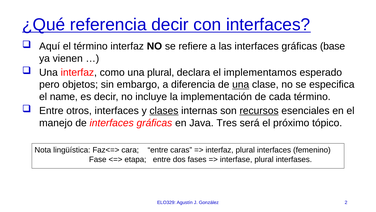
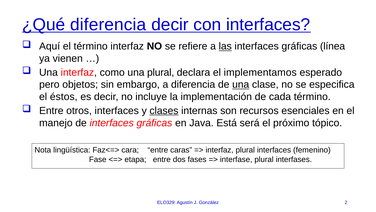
¿Qué referencia: referencia -> diferencia (108, 25)
las underline: none -> present (225, 46)
base: base -> línea (333, 46)
name: name -> éstos (64, 97)
recursos underline: present -> none (259, 110)
Tres: Tres -> Está (227, 123)
